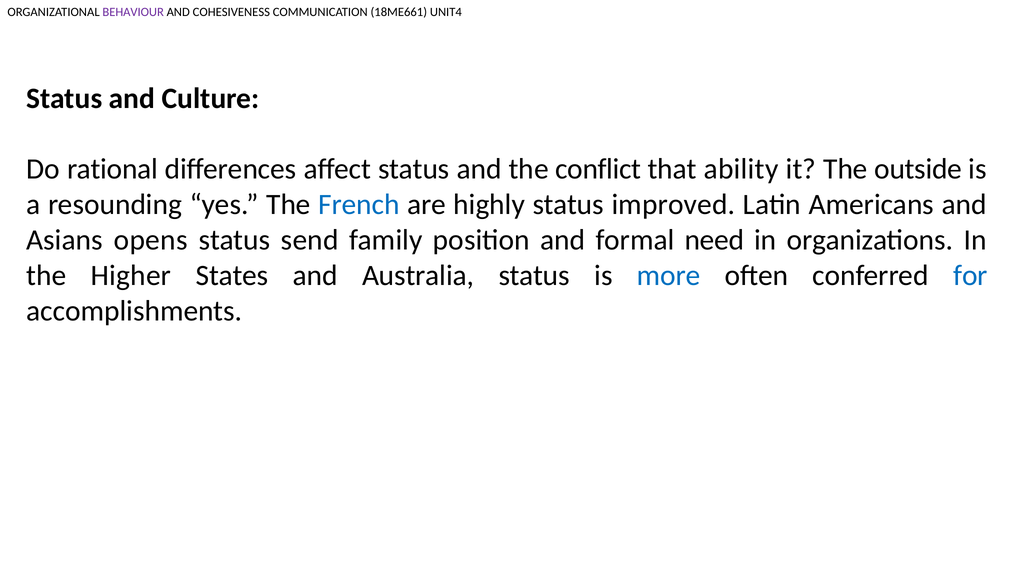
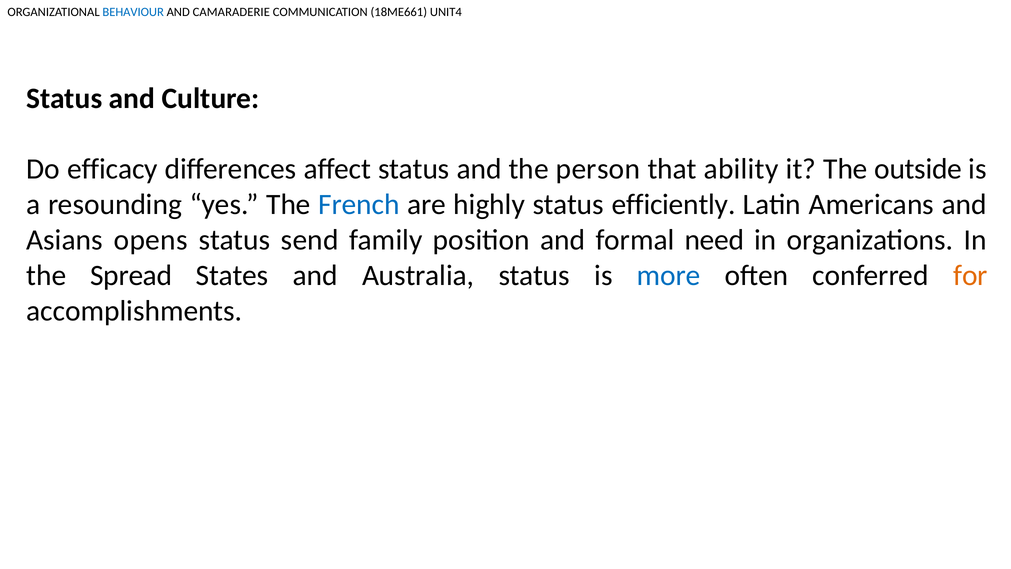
BEHAVIOUR colour: purple -> blue (133, 12)
COHESIVENESS: COHESIVENESS -> CAMARADERIE (231, 12)
rational: rational -> efficacy (112, 169)
conflict: conflict -> person (598, 169)
improved: improved -> efficiently (674, 204)
Higher: Higher -> Spread (131, 275)
for colour: blue -> orange (971, 275)
